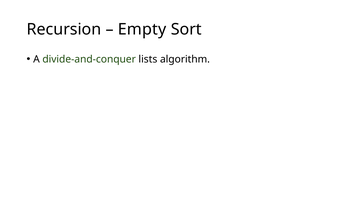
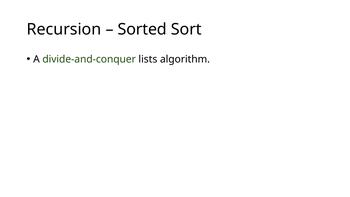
Empty: Empty -> Sorted (142, 29)
